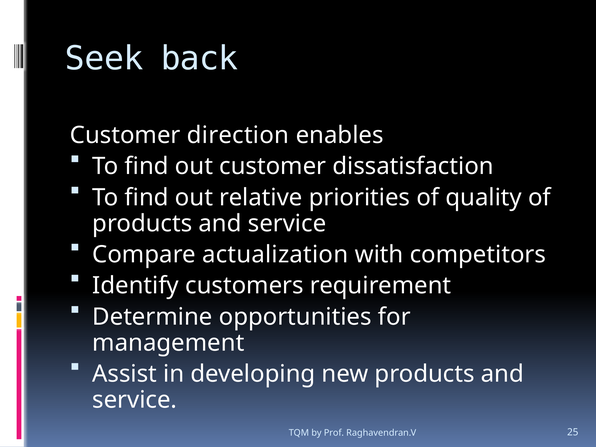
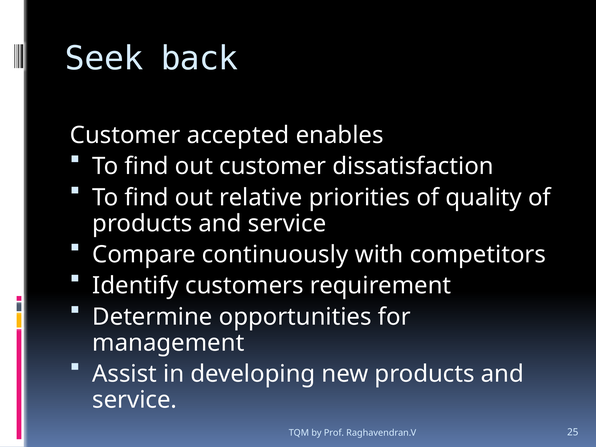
direction: direction -> accepted (238, 135)
actualization: actualization -> continuously (275, 255)
